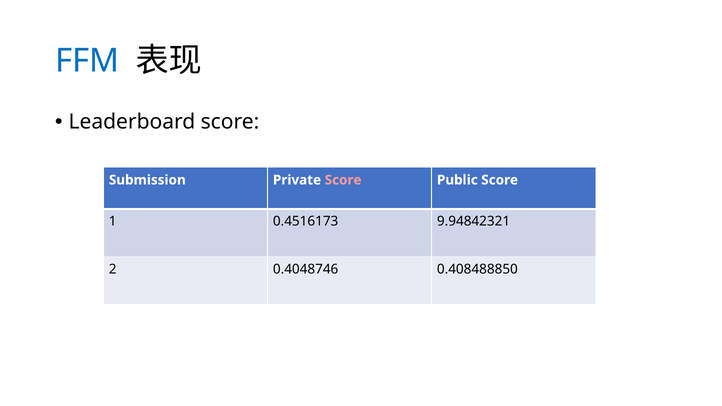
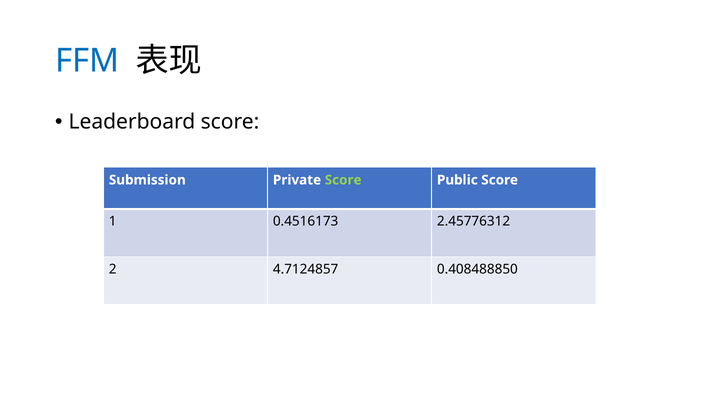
Score colour: pink -> light green (343, 180)
9.94842321: 9.94842321 -> 2.45776312 (474, 221)
0.4048746: 0.4048746 -> 4.7124857 (306, 269)
